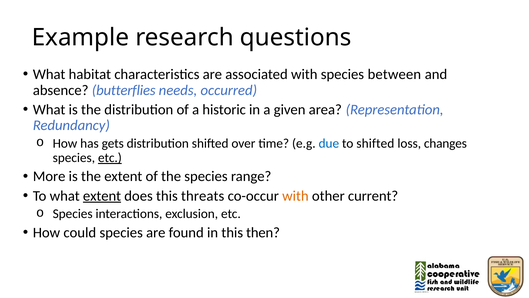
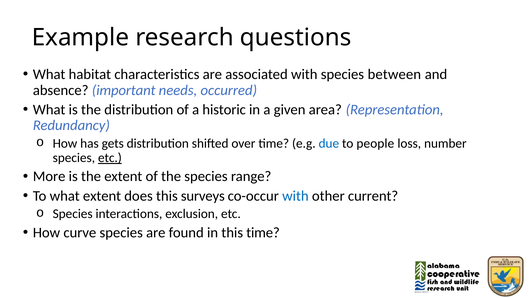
butterflies: butterflies -> important (124, 90)
to shifted: shifted -> people (375, 143)
changes: changes -> number (445, 143)
extent underline: present -> none (102, 196)
threats: threats -> surveys (203, 196)
with colour: orange -> blue (295, 196)
could: could -> curve (80, 232)
this then: then -> time (263, 232)
